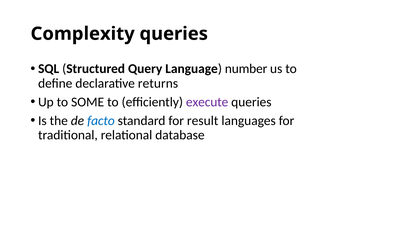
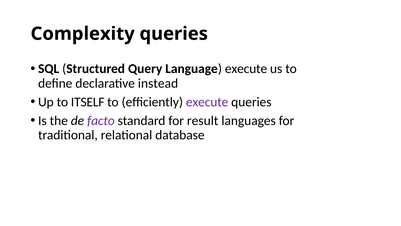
Language number: number -> execute (246, 69)
returns: returns -> instead (158, 83)
SOME: SOME -> ITSELF (88, 102)
facto colour: blue -> purple (101, 120)
